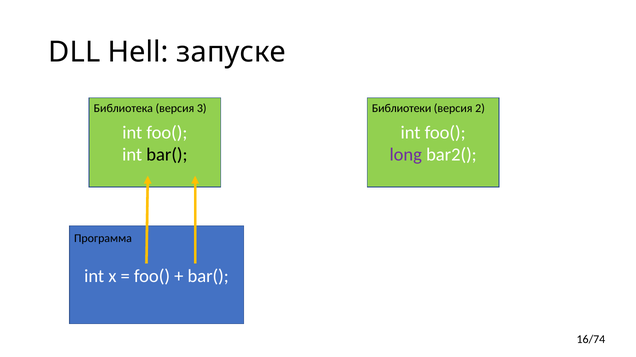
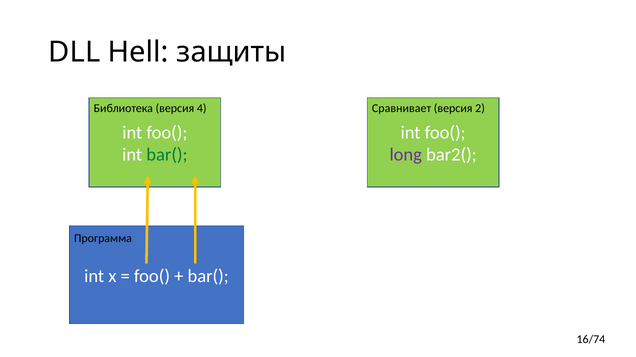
запуске: запуске -> защиты (231, 52)
3: 3 -> 4 (202, 108)
Библиотеки: Библиотеки -> Сравнивает (402, 108)
bar( colour: black -> green (167, 155)
